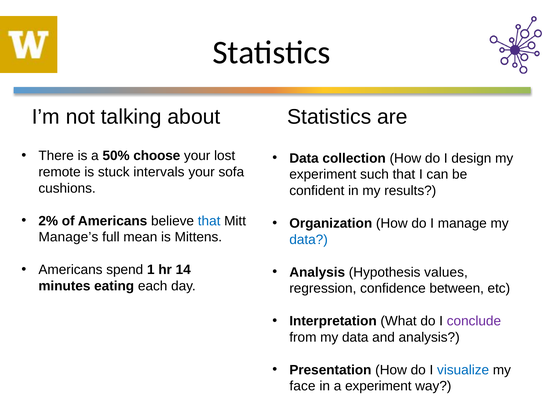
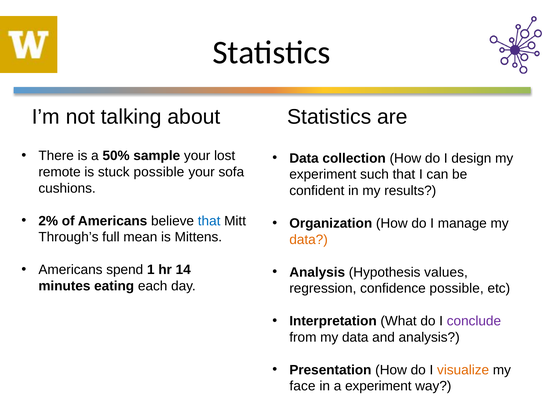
choose: choose -> sample (157, 156)
stuck intervals: intervals -> possible (159, 172)
Manage’s: Manage’s -> Through’s (69, 237)
data colour: blue -> orange (309, 240)
confidence between: between -> possible (457, 289)
visualize colour: blue -> orange (463, 370)
